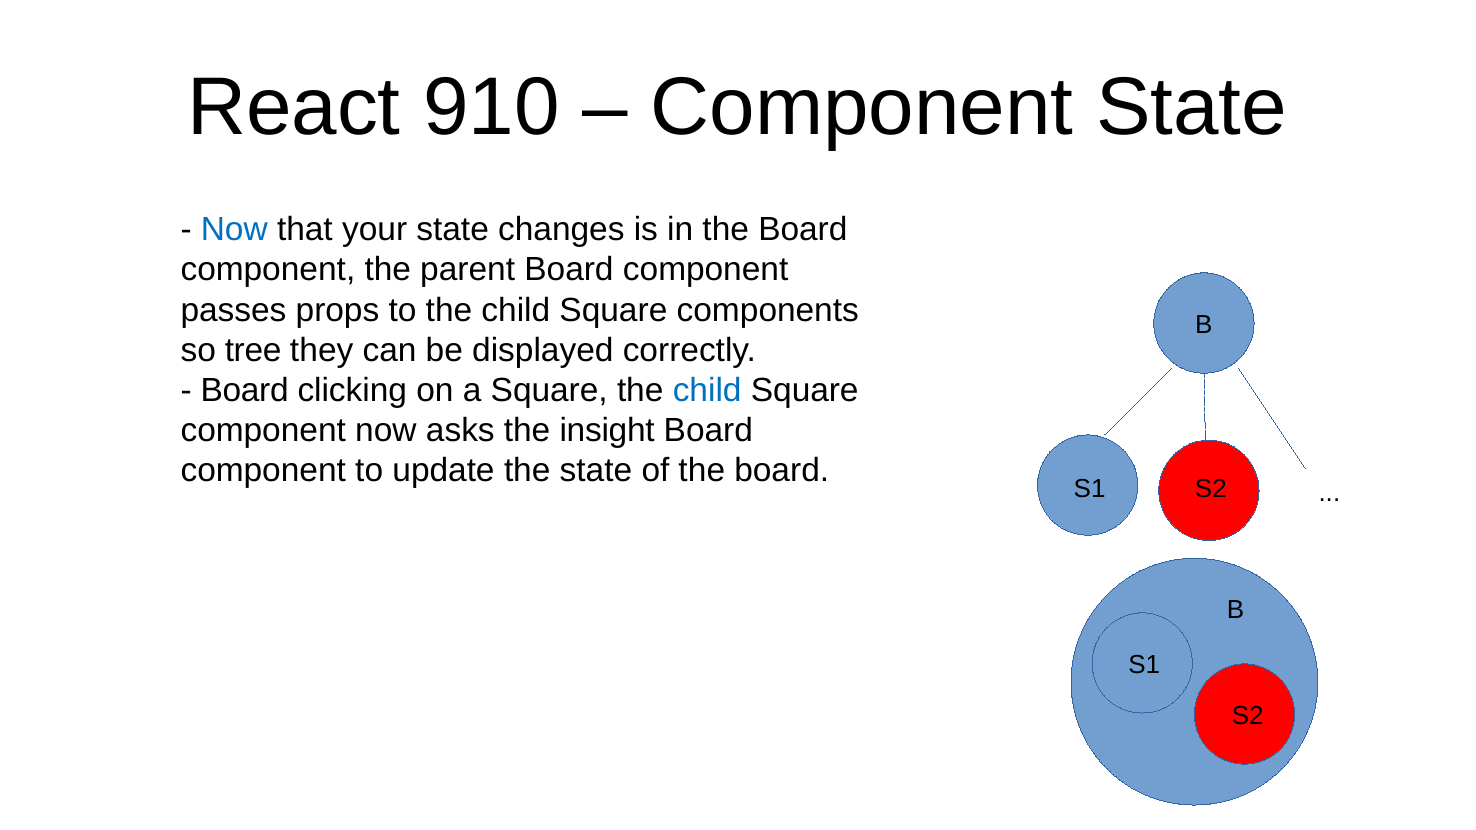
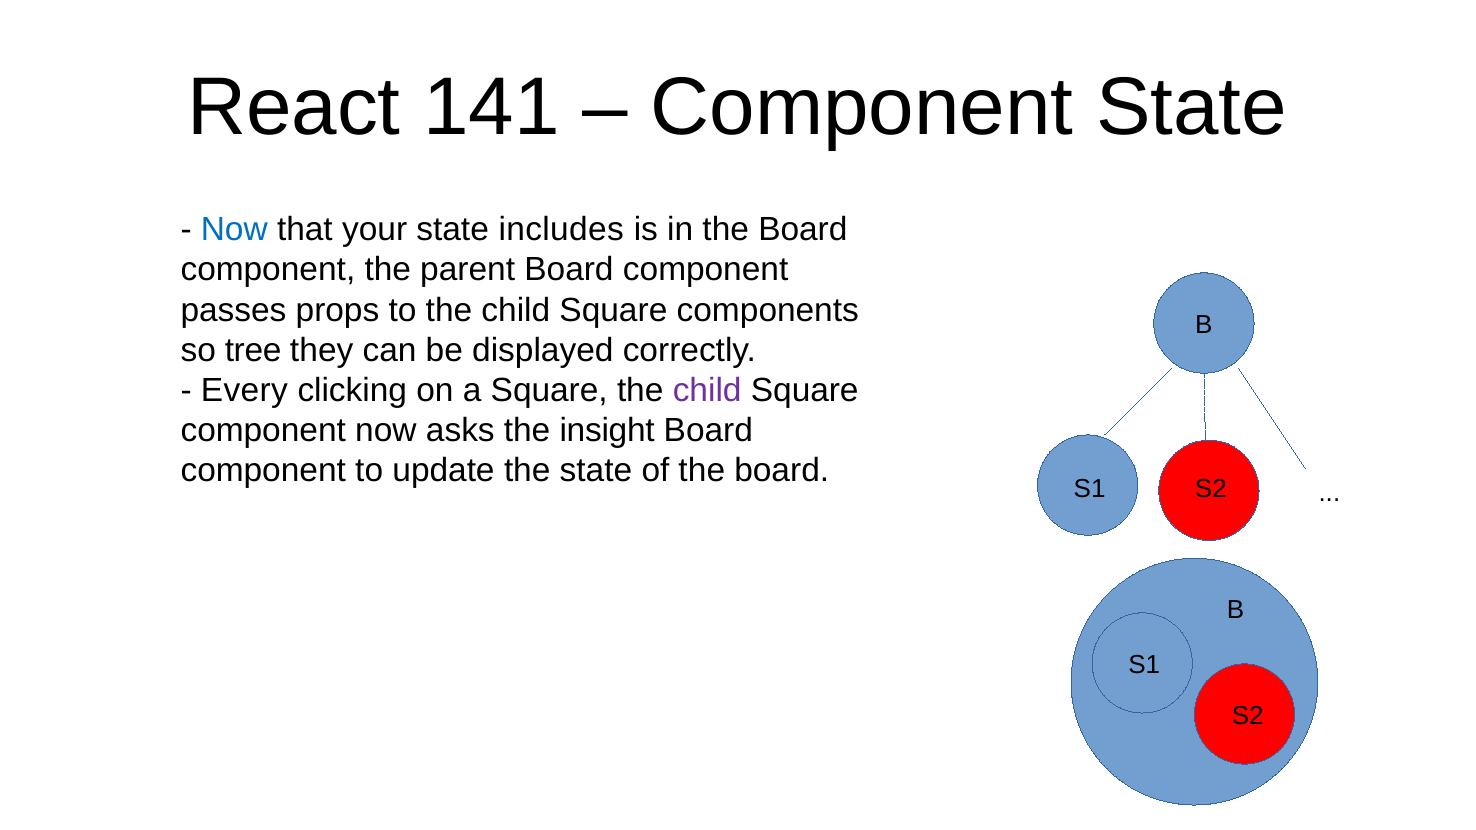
910: 910 -> 141 (491, 108)
changes: changes -> includes (561, 230)
Board: Board -> Every (244, 391)
child colour: blue -> purple (707, 391)
